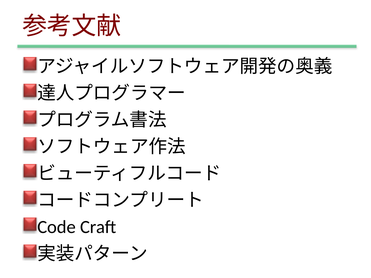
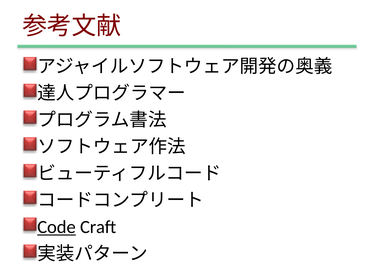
Code underline: none -> present (57, 227)
